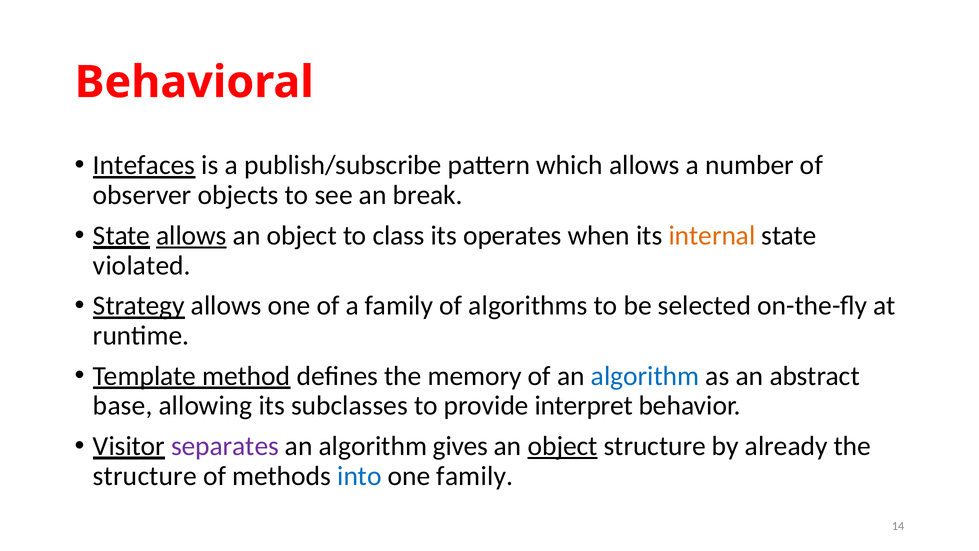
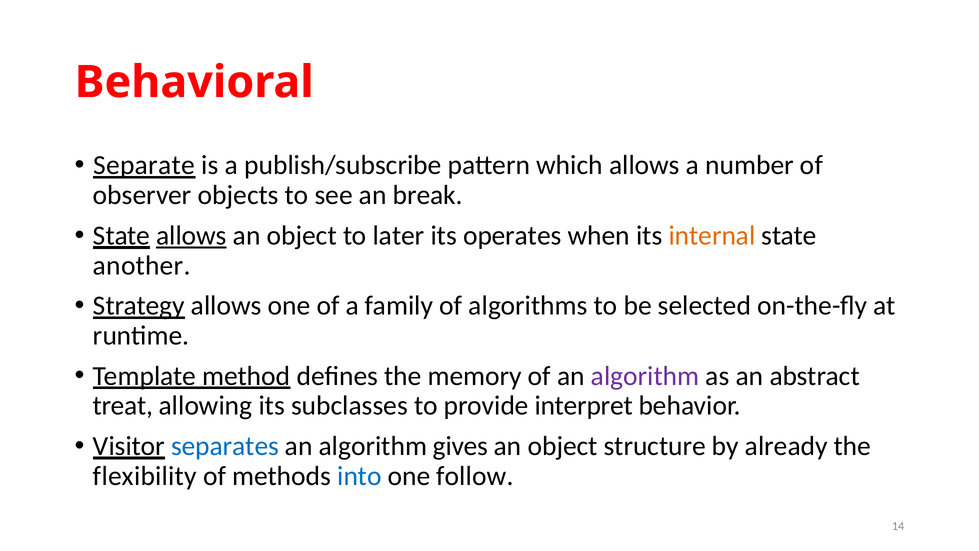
Intefaces: Intefaces -> Separate (144, 165)
class: class -> later (399, 235)
violated: violated -> another (142, 265)
algorithm colour: blue -> purple (645, 376)
base: base -> treat (123, 406)
separates colour: purple -> blue (225, 446)
object underline: present -> none (563, 446)
structure: structure -> flexibility (145, 476)
one family: family -> follow (475, 476)
